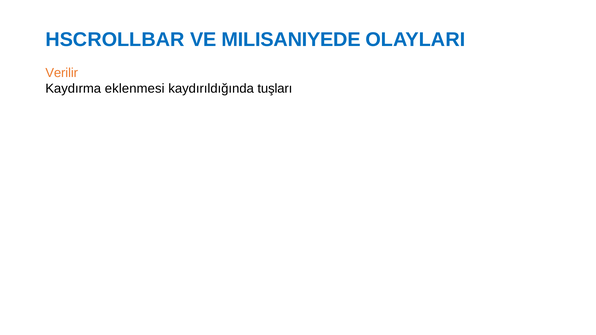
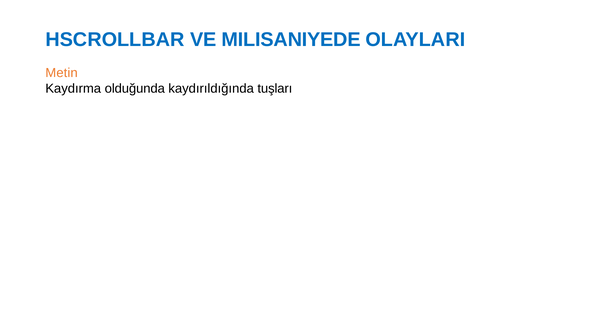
Verilir: Verilir -> Metin (62, 73)
eklenmesi: eklenmesi -> olduğunda (135, 89)
